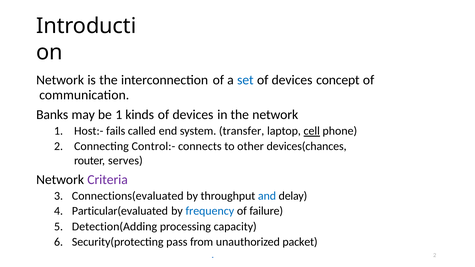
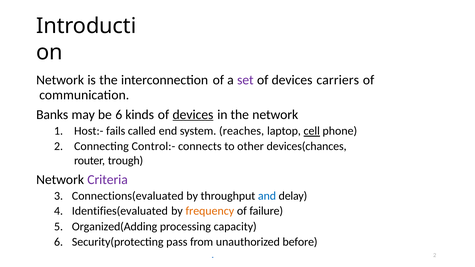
set colour: blue -> purple (245, 80)
concept: concept -> carriers (338, 80)
be 1: 1 -> 6 (119, 115)
devices underline: none -> present (193, 115)
transfer: transfer -> reaches (242, 131)
serves: serves -> trough (125, 161)
Particular(evaluated: Particular(evaluated -> Identifies(evaluated (120, 211)
frequency colour: blue -> orange (210, 211)
Detection(Adding: Detection(Adding -> Organized(Adding (115, 227)
packet: packet -> before (300, 242)
